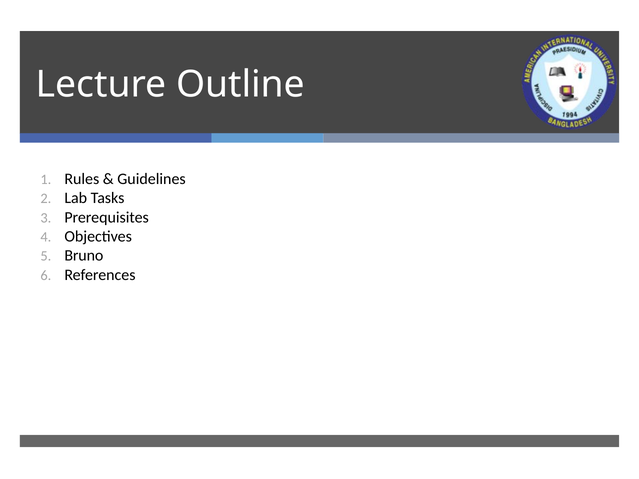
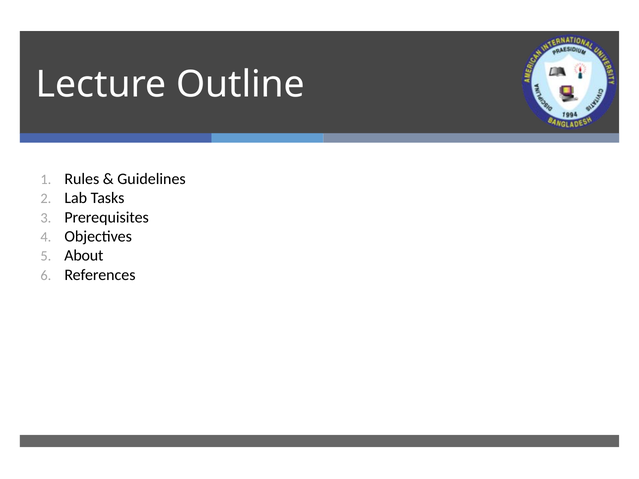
Bruno: Bruno -> About (84, 256)
